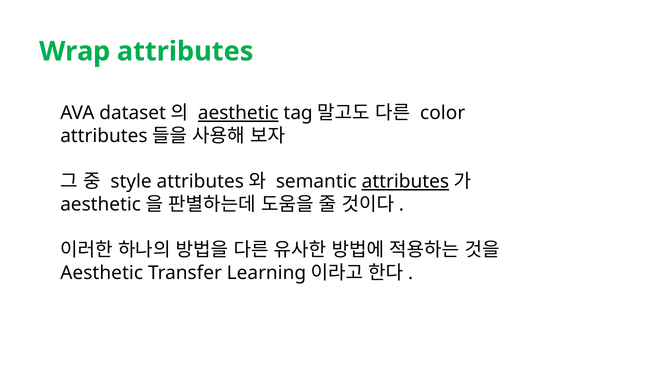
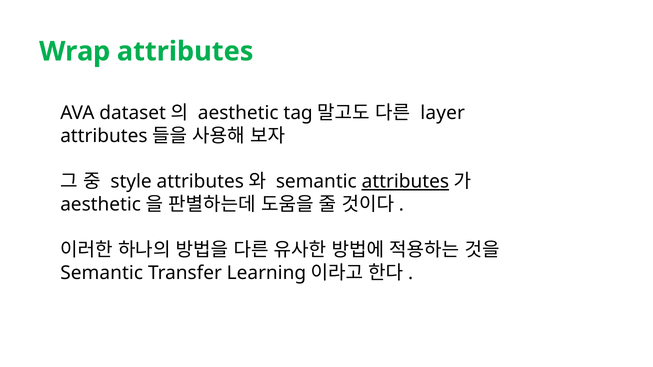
aesthetic underline: present -> none (238, 113)
color: color -> layer (443, 113)
Aesthetic: Aesthetic -> Semantic (102, 273)
